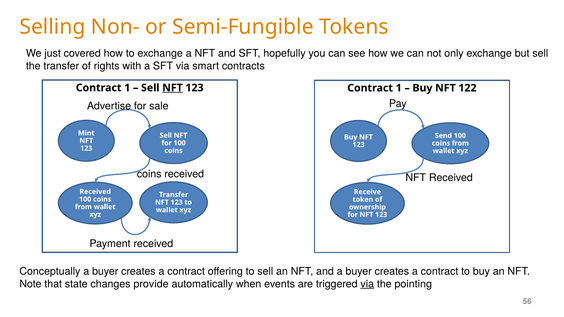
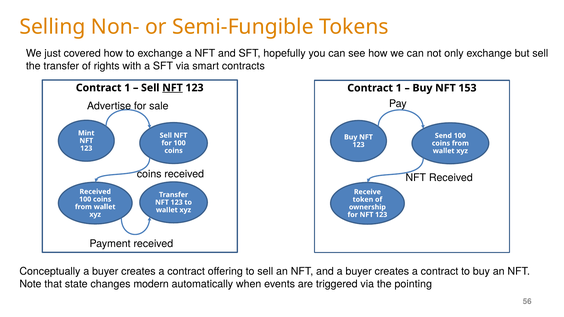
122: 122 -> 153 (467, 88)
provide: provide -> modern (151, 284)
via underline: present -> none (367, 284)
